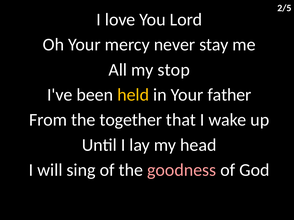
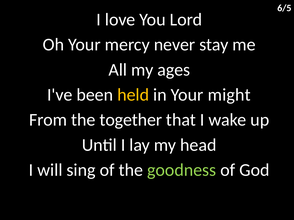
2/5: 2/5 -> 6/5 (284, 8)
stop: stop -> ages (174, 70)
father: father -> might (229, 95)
goodness colour: pink -> light green (182, 170)
